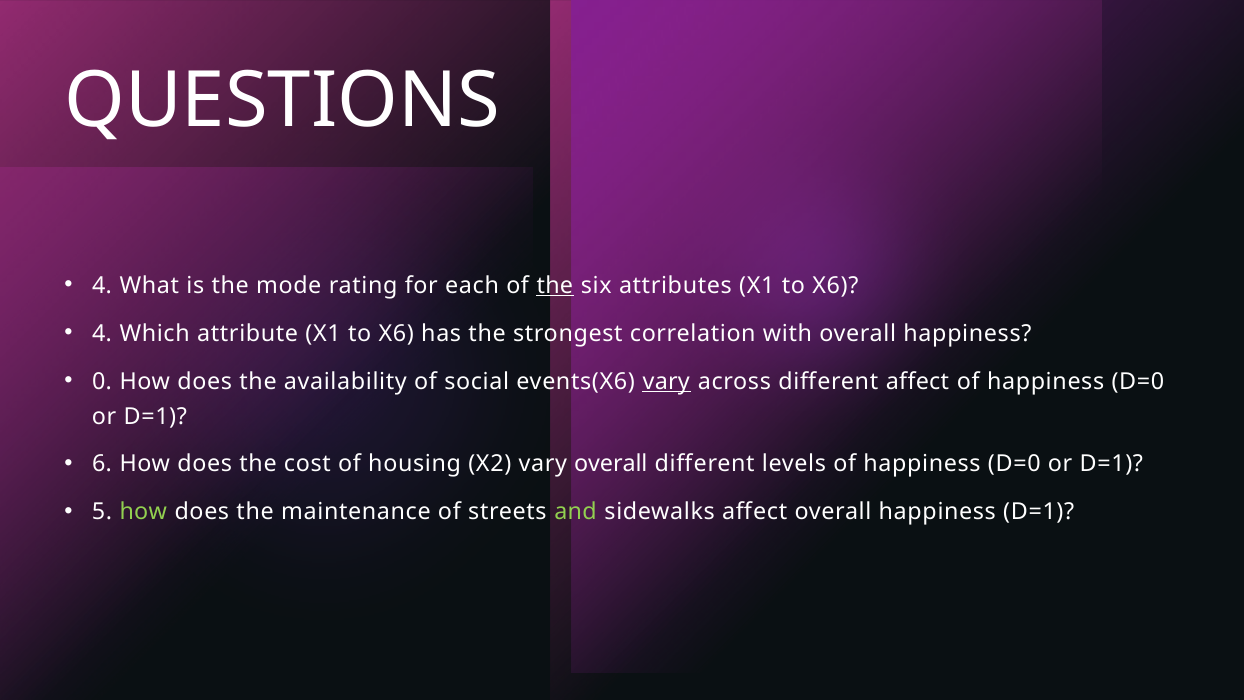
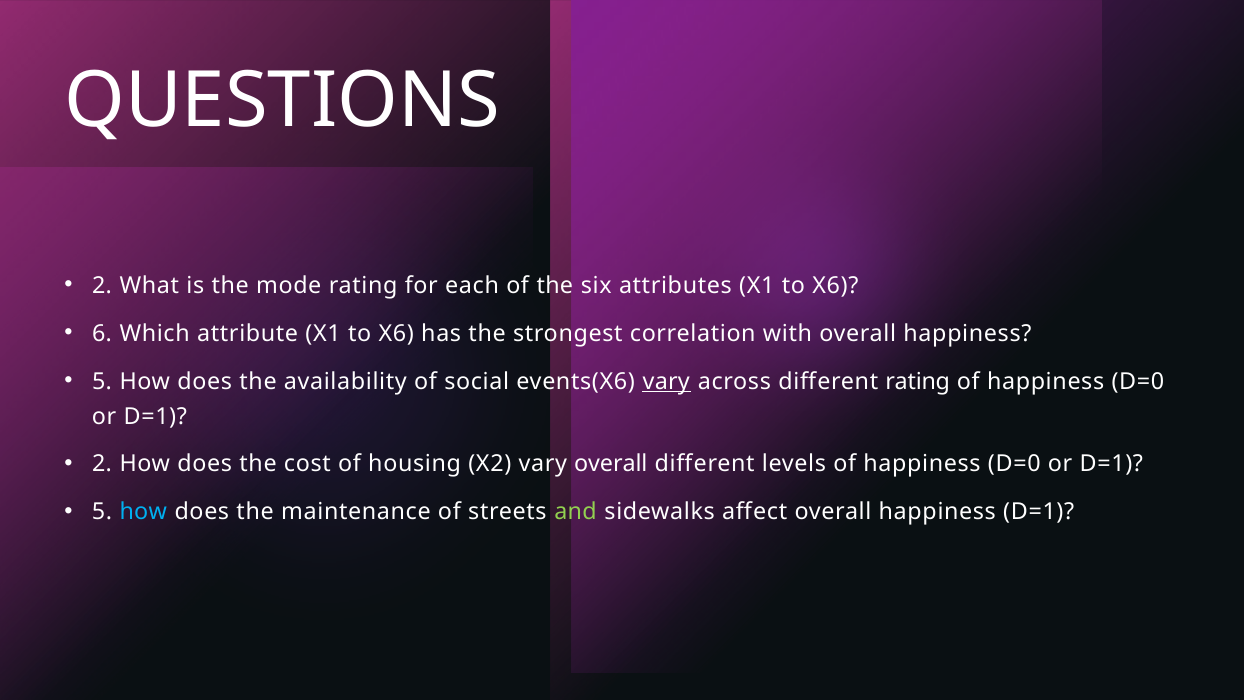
4: 4 -> 2 (102, 285)
the underline: present -> none (555, 285)
4: 4 -> 6 (102, 333)
0: 0 -> 5 (102, 381)
different affect: affect -> rating (918, 381)
6: 6 -> 2 (102, 464)
how colour: light green -> light blue (143, 512)
